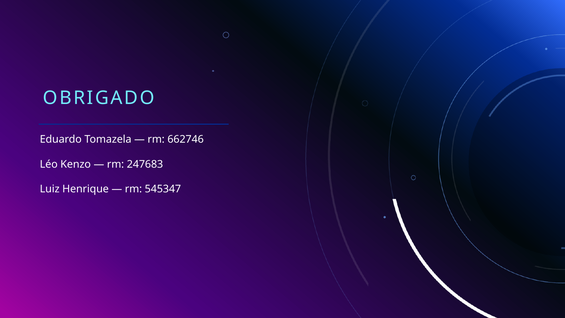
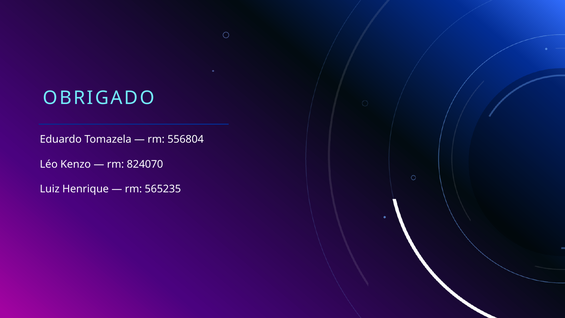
662746: 662746 -> 556804 (186, 139)
247683: 247683 -> 824070 (145, 164)
545347: 545347 -> 565235 (163, 189)
